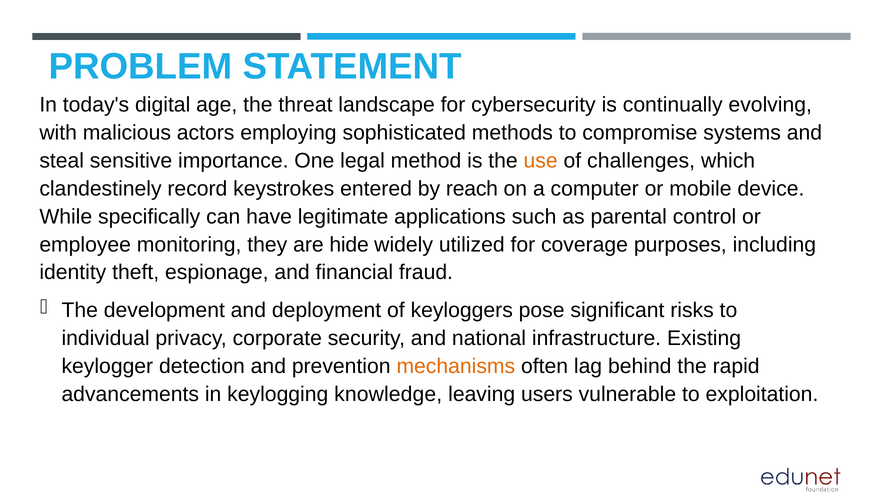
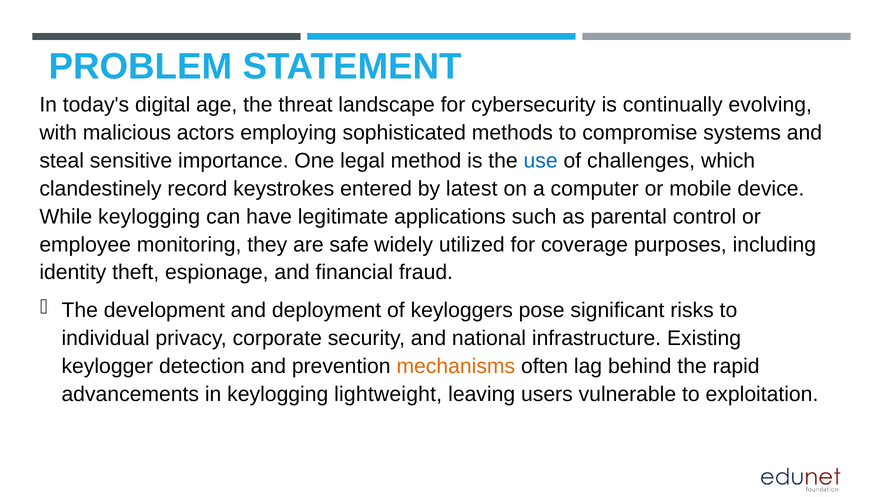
use colour: orange -> blue (541, 161)
reach: reach -> latest (472, 189)
While specifically: specifically -> keylogging (149, 217)
hide: hide -> safe (349, 244)
knowledge: knowledge -> lightweight (388, 394)
